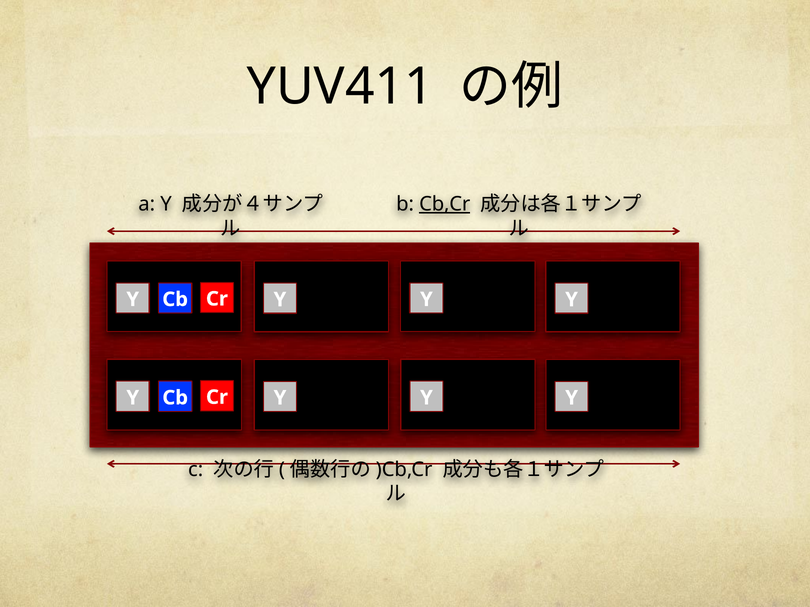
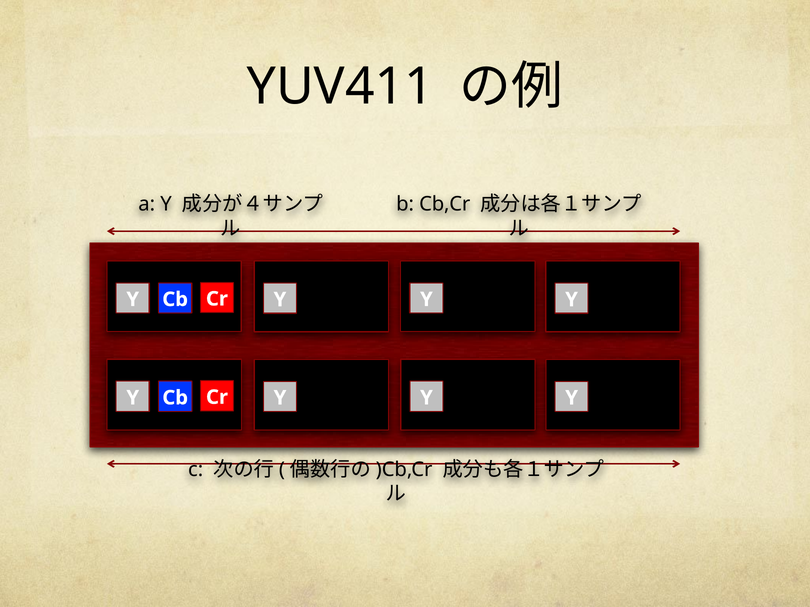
Cb,Cr underline: present -> none (445, 204)
